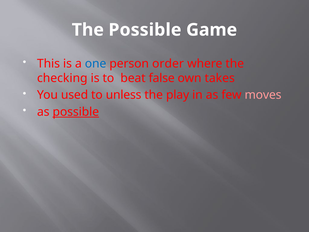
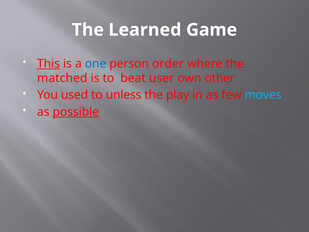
The Possible: Possible -> Learned (145, 30)
This underline: none -> present (48, 64)
checking: checking -> matched (62, 78)
false: false -> user (162, 78)
takes: takes -> other (220, 78)
moves colour: pink -> light blue (263, 95)
